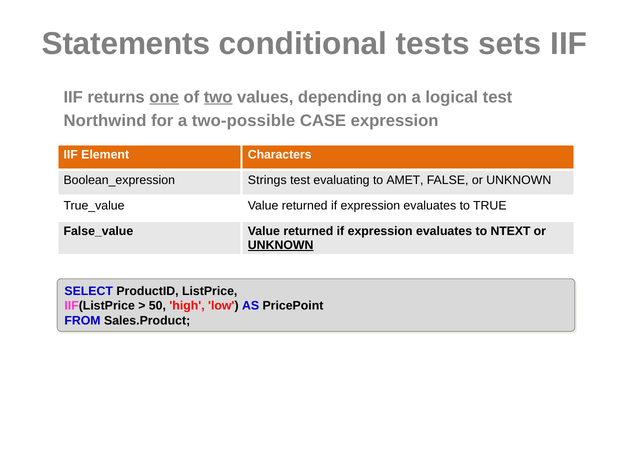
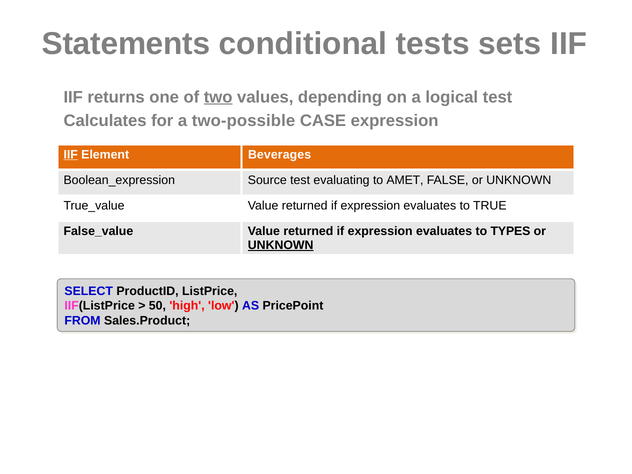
one underline: present -> none (164, 97)
Northwind: Northwind -> Calculates (105, 121)
IIF underline: none -> present (71, 154)
Characters: Characters -> Beverages (280, 154)
Strings: Strings -> Source (267, 180)
NTEXT: NTEXT -> TYPES (510, 231)
